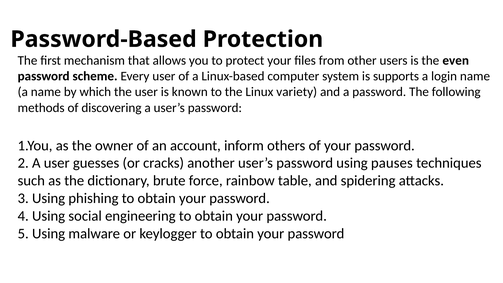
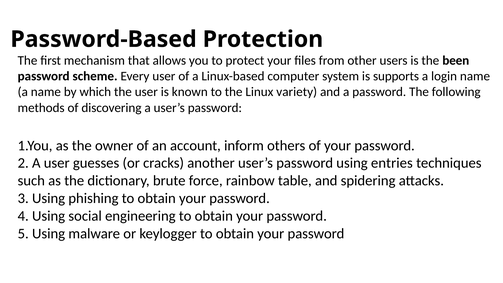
even: even -> been (456, 61)
pauses: pauses -> entries (392, 163)
